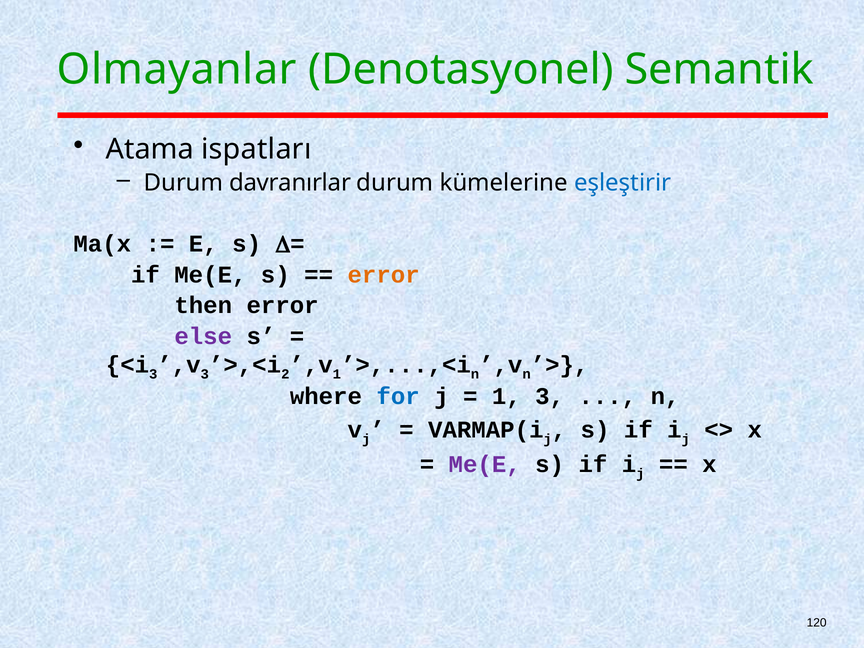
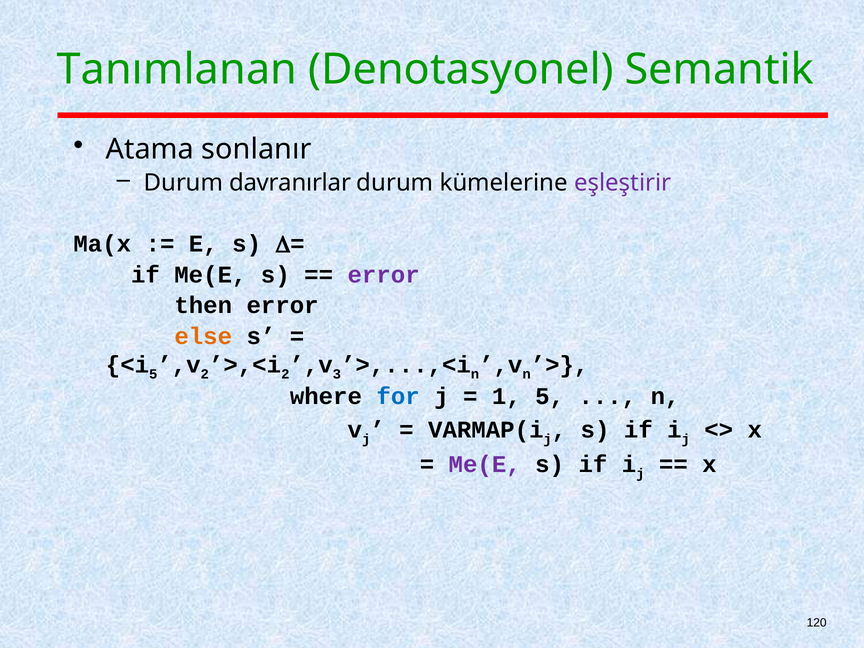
Olmayanlar: Olmayanlar -> Tanımlanan (177, 69)
ispatları: ispatları -> sonlanır (256, 149)
eşleştirir colour: blue -> purple (623, 183)
error colour: orange -> purple (384, 275)
else colour: purple -> orange (203, 336)
3: 3 -> 5 (153, 374)
3: 3 -> 2 (205, 374)
1: 1 -> 3 (337, 374)
1 3: 3 -> 5 (550, 396)
